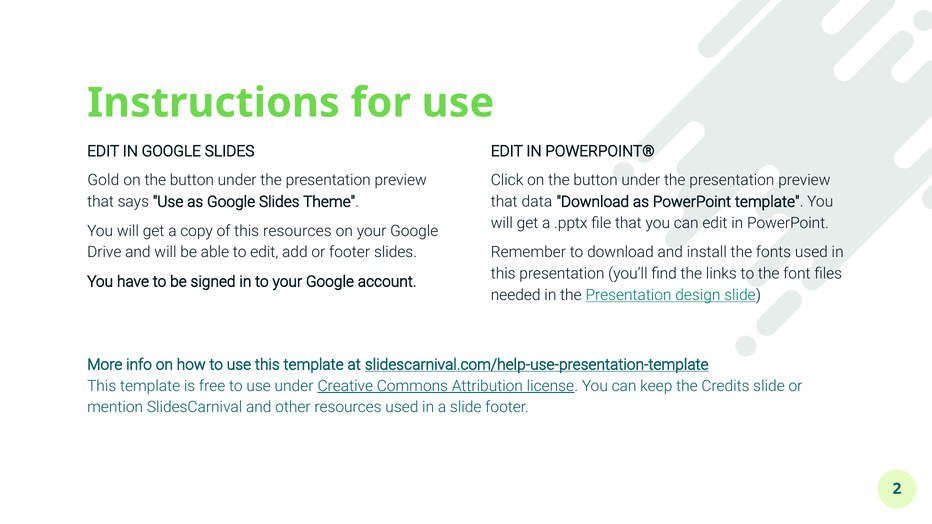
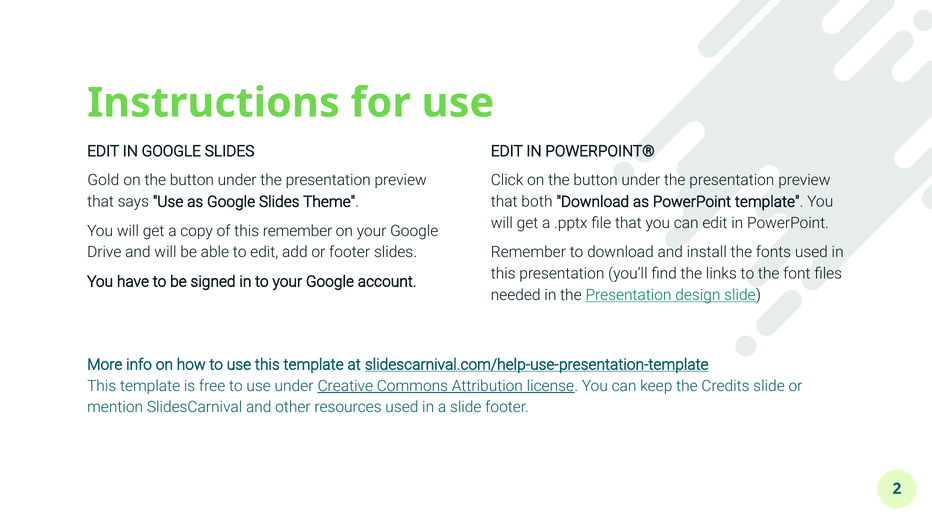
data: data -> both (537, 202)
this resources: resources -> remember (298, 231)
